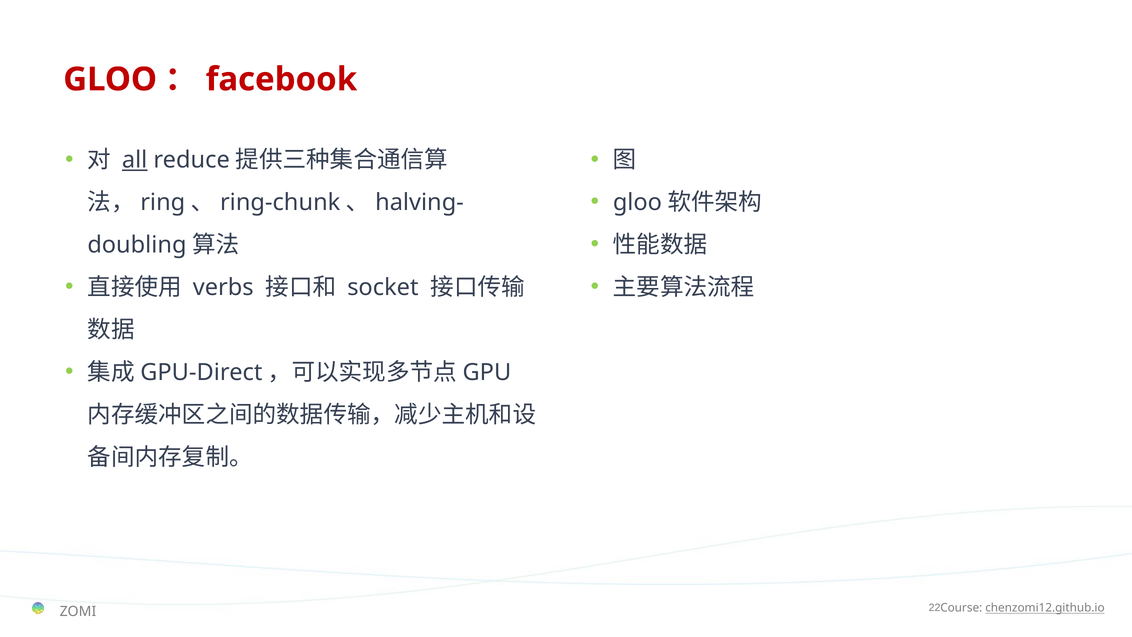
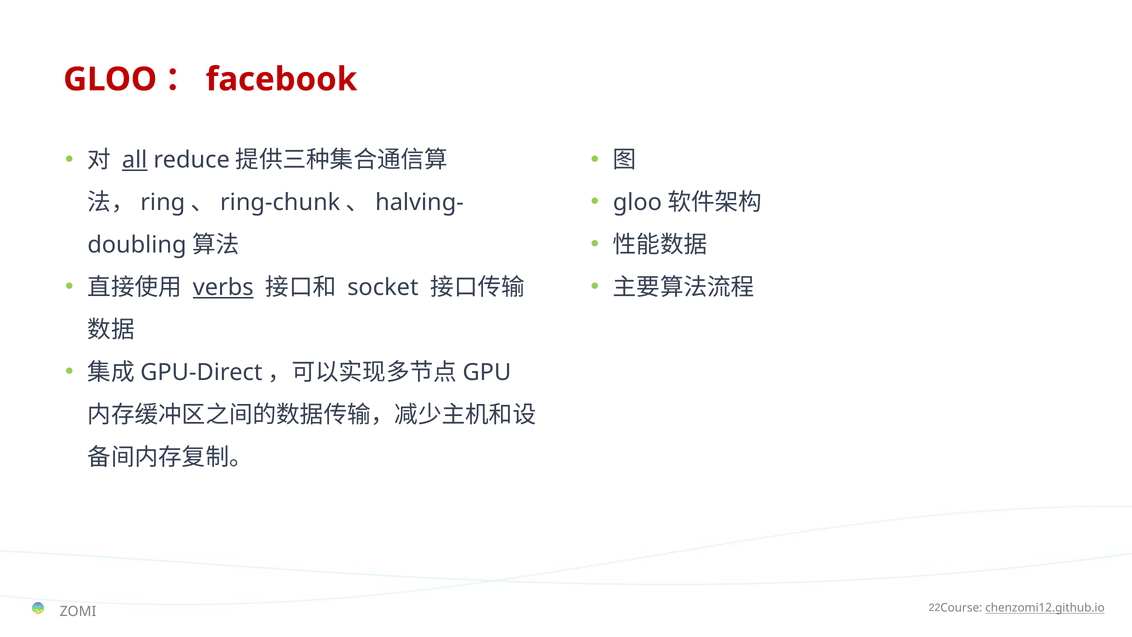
verbs underline: none -> present (223, 287)
